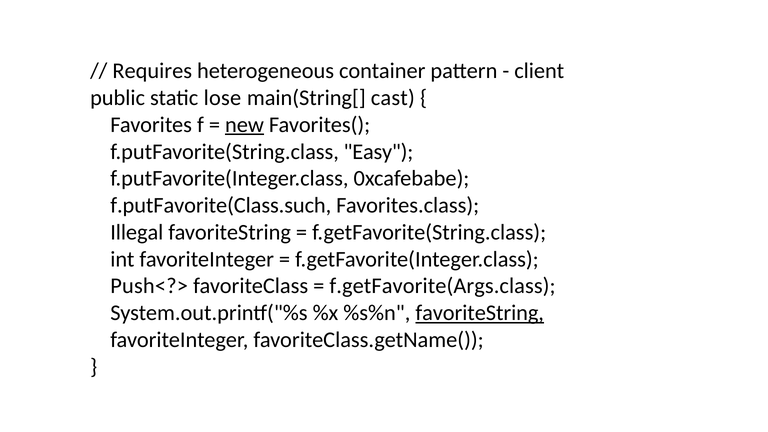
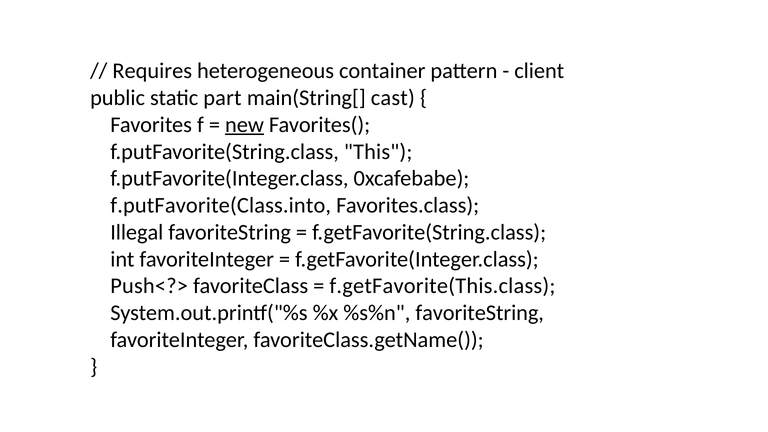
lose: lose -> part (222, 98)
Easy: Easy -> This (378, 152)
f.putFavorite(Class.such: f.putFavorite(Class.such -> f.putFavorite(Class.into (221, 205)
f.getFavorite(Args.class: f.getFavorite(Args.class -> f.getFavorite(This.class (442, 286)
favoriteString underline: present -> none (480, 313)
